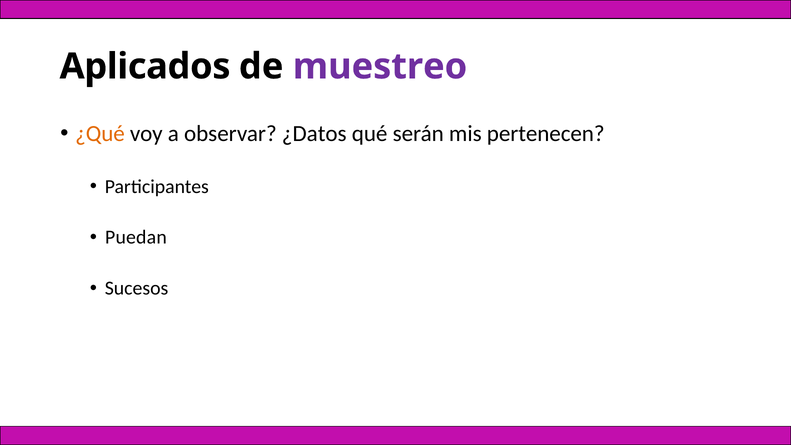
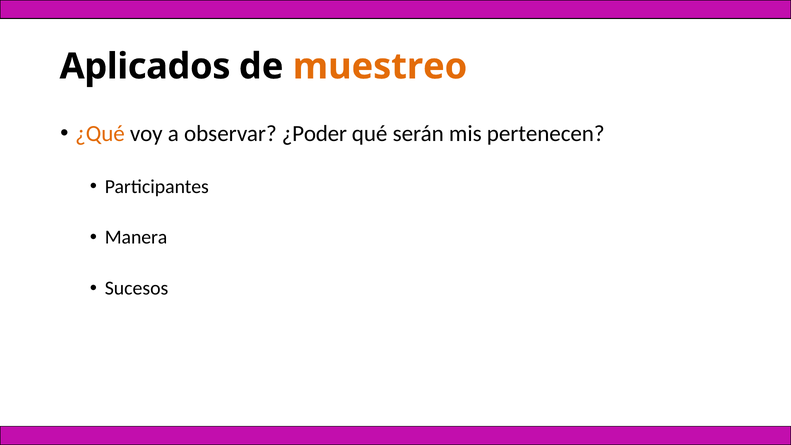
muestreo colour: purple -> orange (380, 66)
¿Datos: ¿Datos -> ¿Poder (314, 134)
Puedan: Puedan -> Manera (136, 237)
